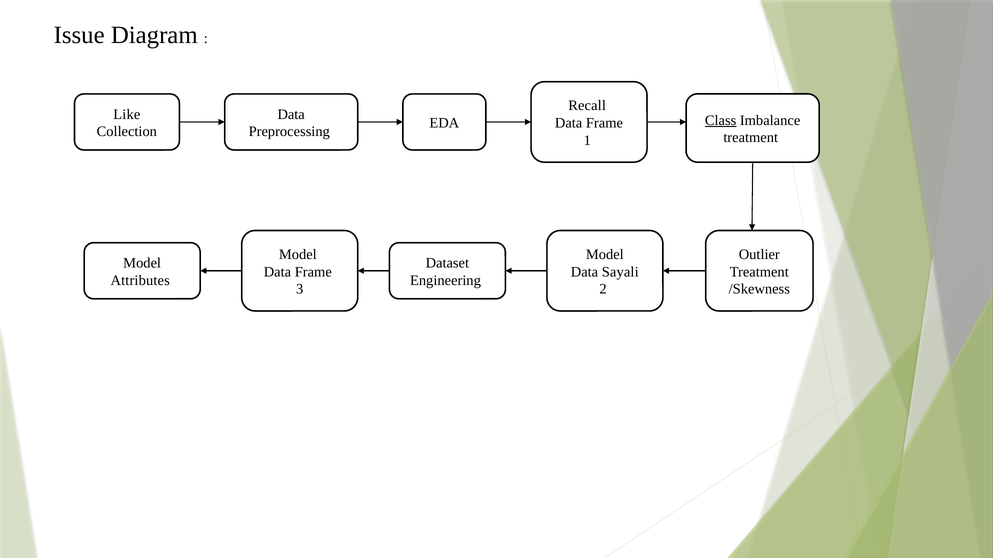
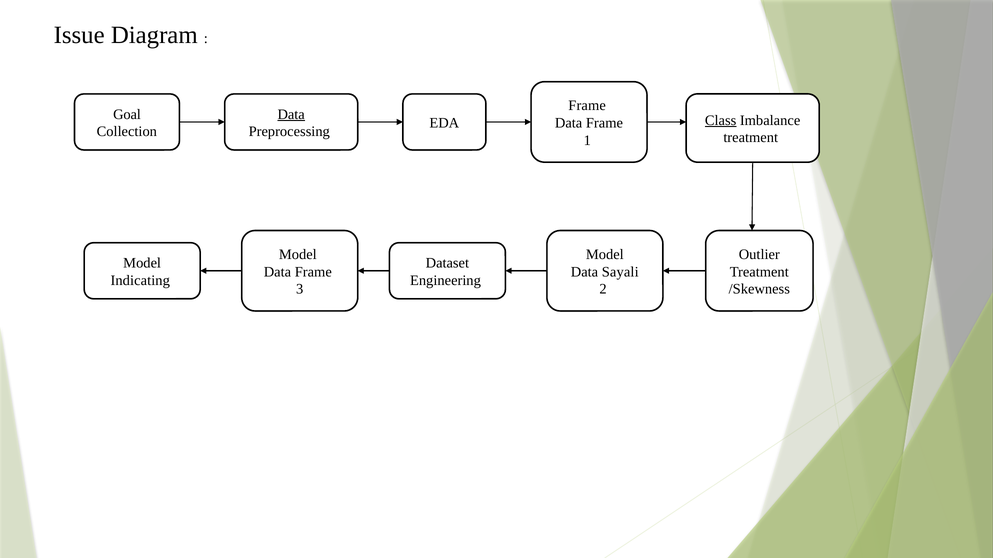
Recall: Recall -> Frame (587, 106)
Like: Like -> Goal (127, 114)
Data underline: none -> present (291, 114)
Attributes: Attributes -> Indicating (140, 281)
